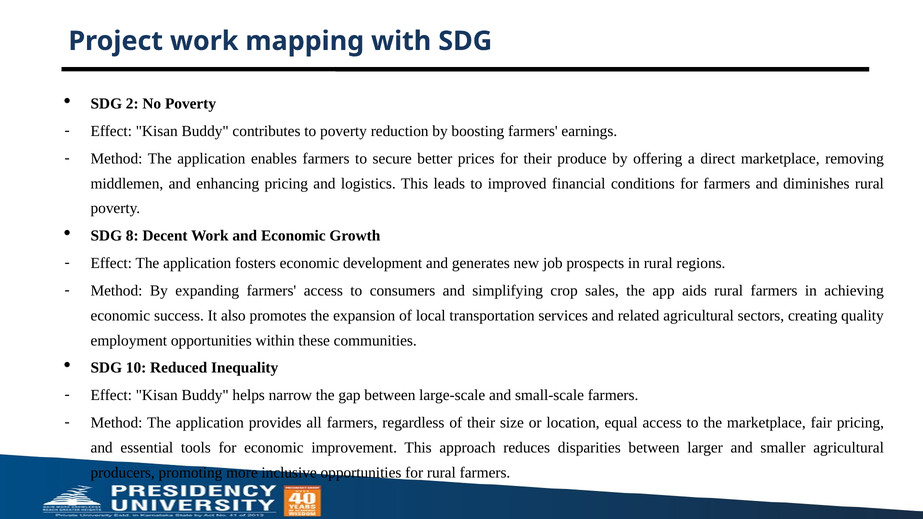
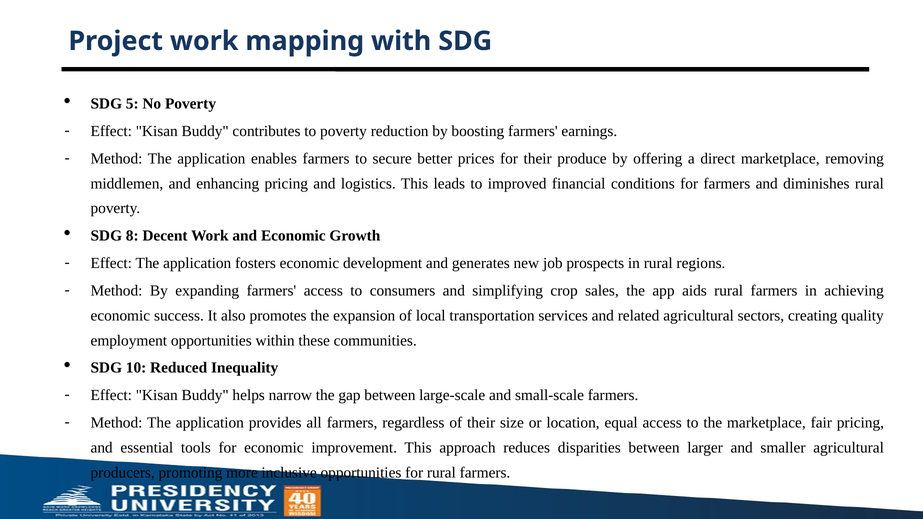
2: 2 -> 5 (132, 104)
